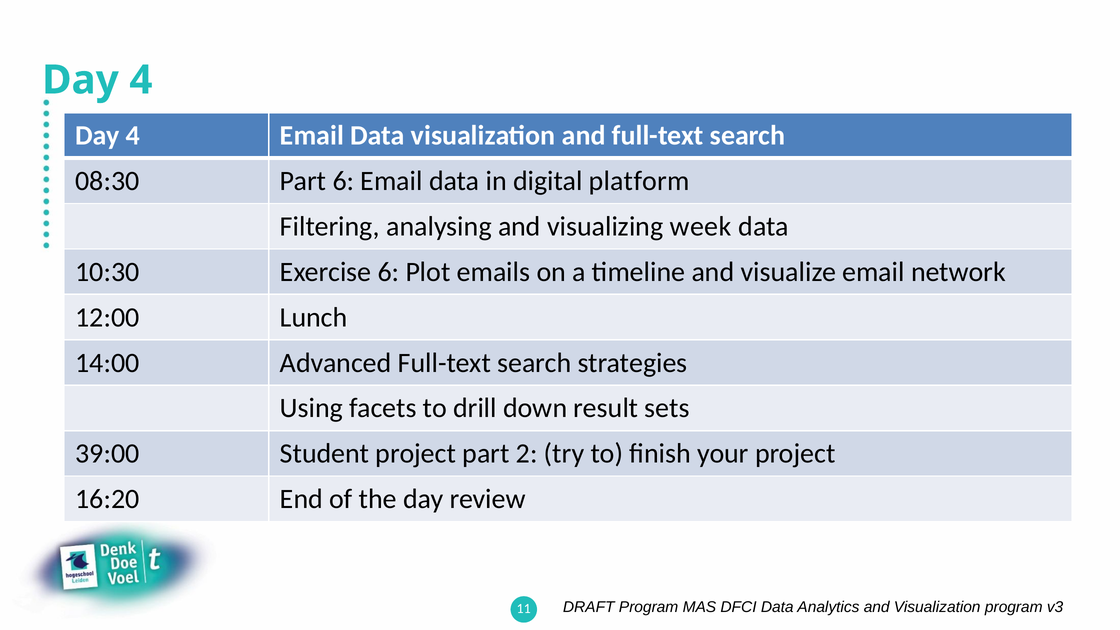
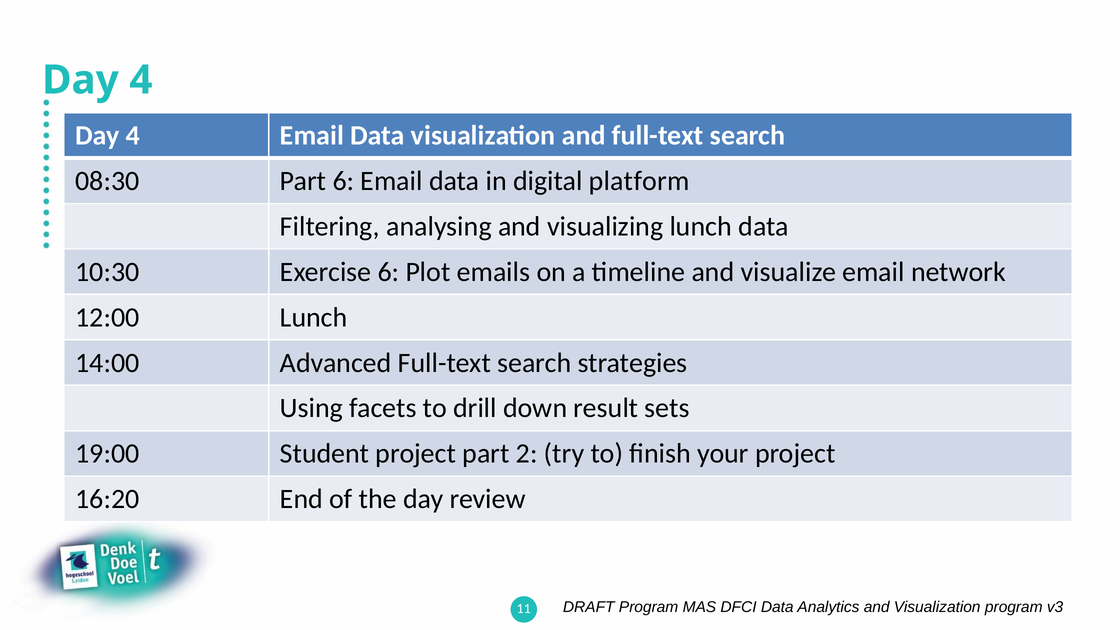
visualizing week: week -> lunch (701, 227)
39:00: 39:00 -> 19:00 (107, 454)
